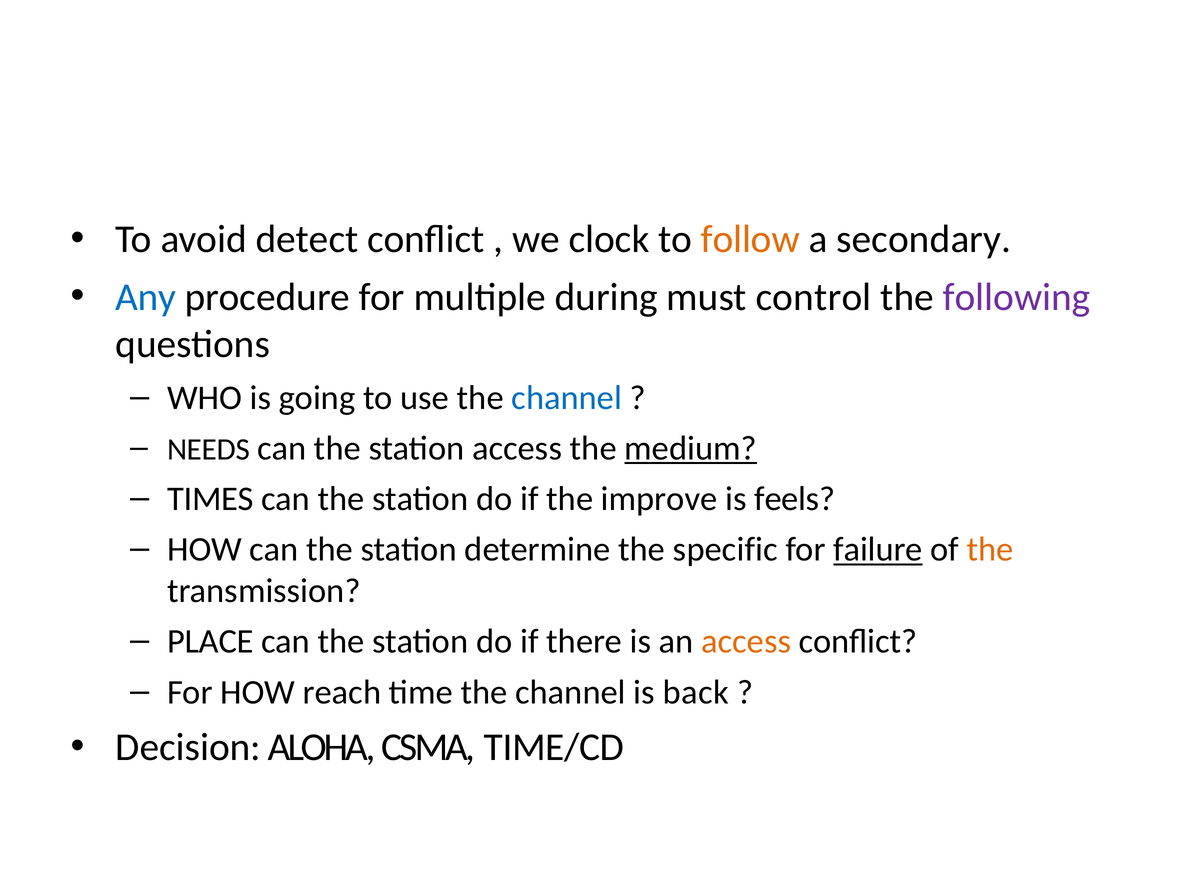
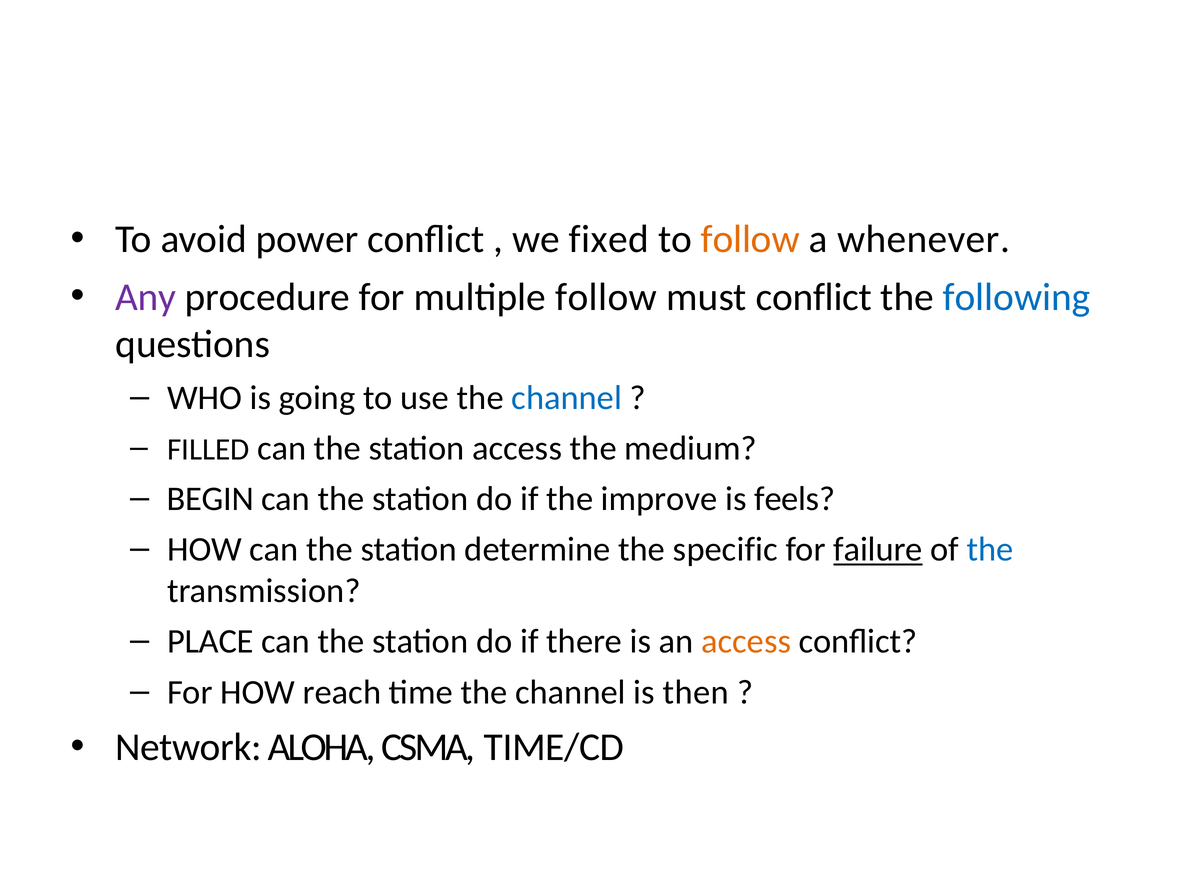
detect: detect -> power (307, 239)
clock: clock -> fixed (609, 239)
secondary: secondary -> whenever (924, 239)
Any colour: blue -> purple (146, 297)
multiple during: during -> follow (606, 297)
must control: control -> conflict (814, 297)
following colour: purple -> blue (1016, 297)
NEEDS: NEEDS -> FILLED (208, 449)
medium underline: present -> none (691, 448)
TIMES: TIMES -> BEGIN (210, 499)
the colour: orange -> blue (990, 550)
back: back -> then (696, 692)
Decision: Decision -> Network (188, 748)
